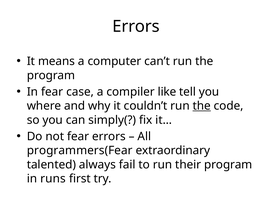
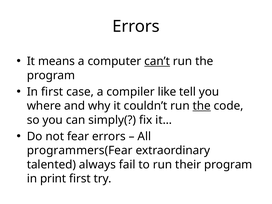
can’t underline: none -> present (157, 61)
In fear: fear -> first (52, 92)
runs: runs -> print (53, 179)
